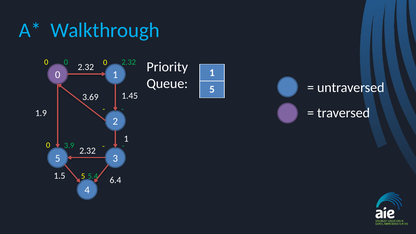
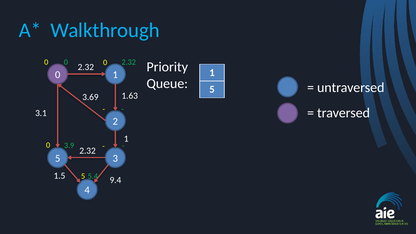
1.45: 1.45 -> 1.63 (130, 96)
1.9: 1.9 -> 3.1 (41, 113)
6.4: 6.4 -> 9.4 (115, 180)
